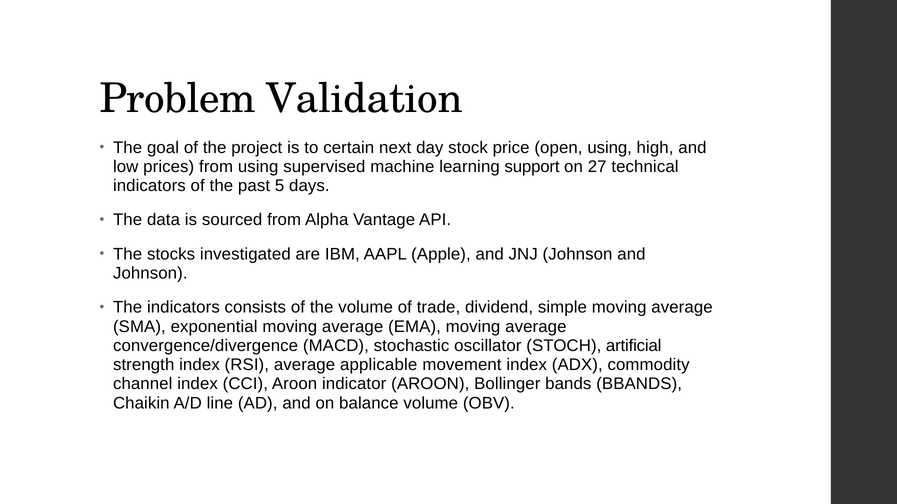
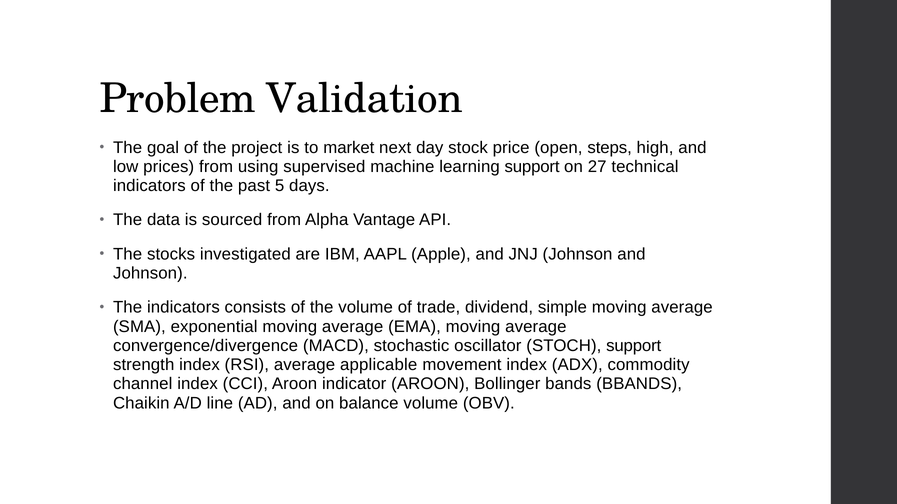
certain: certain -> market (349, 148)
open using: using -> steps (610, 148)
STOCH artificial: artificial -> support (634, 346)
